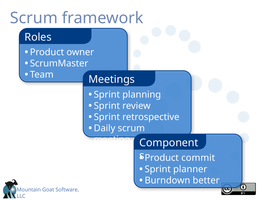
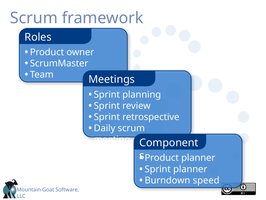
commit: commit -> planner (198, 158)
better: better -> speed (206, 180)
